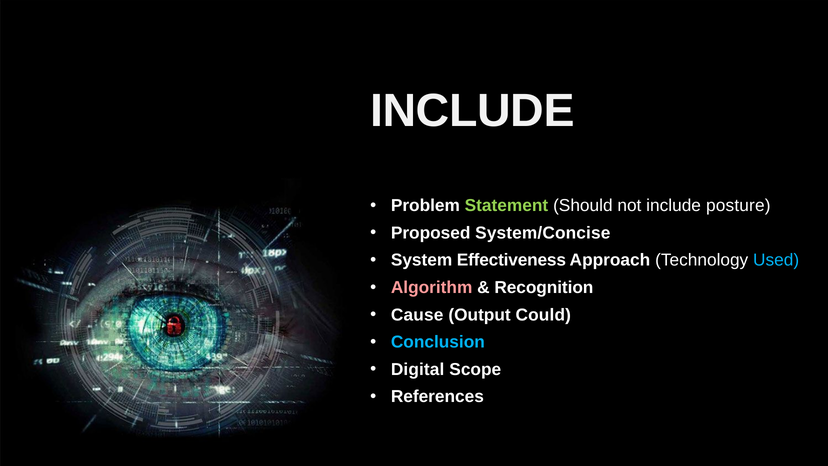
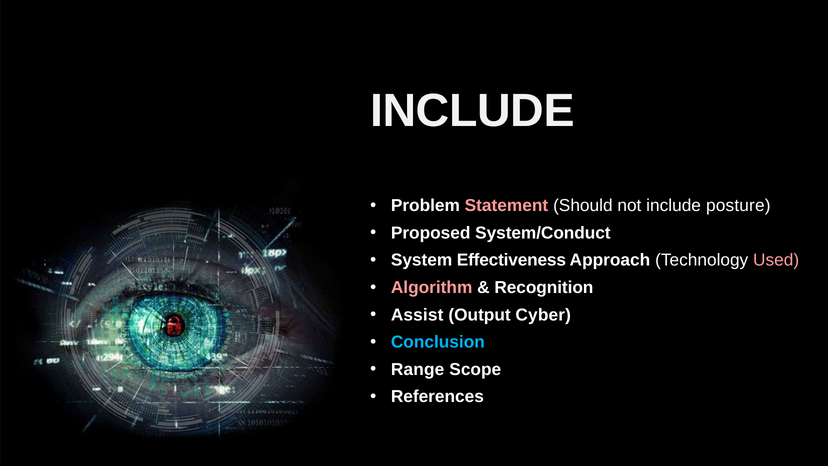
Statement colour: light green -> pink (506, 206)
System/Concise: System/Concise -> System/Conduct (543, 233)
Used colour: light blue -> pink (776, 260)
Cause: Cause -> Assist (417, 315)
Could: Could -> Cyber (543, 315)
Digital: Digital -> Range (418, 369)
